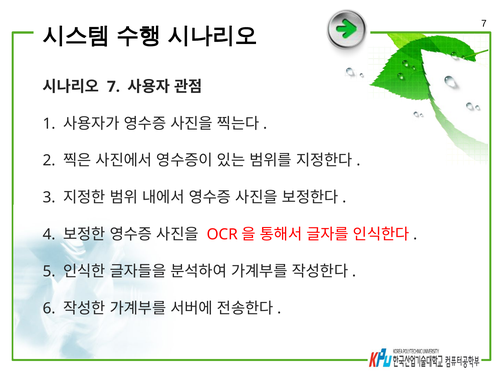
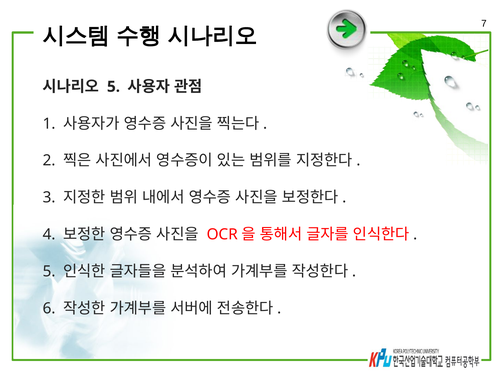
7: 7 -> 5 (114, 87)
